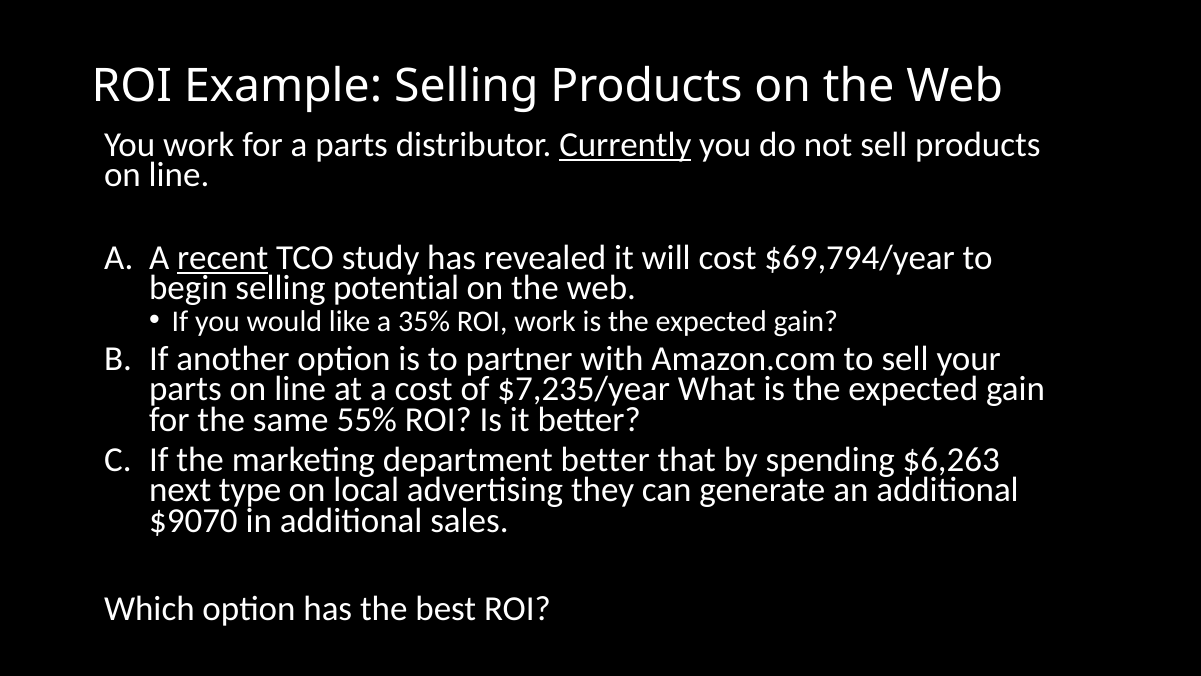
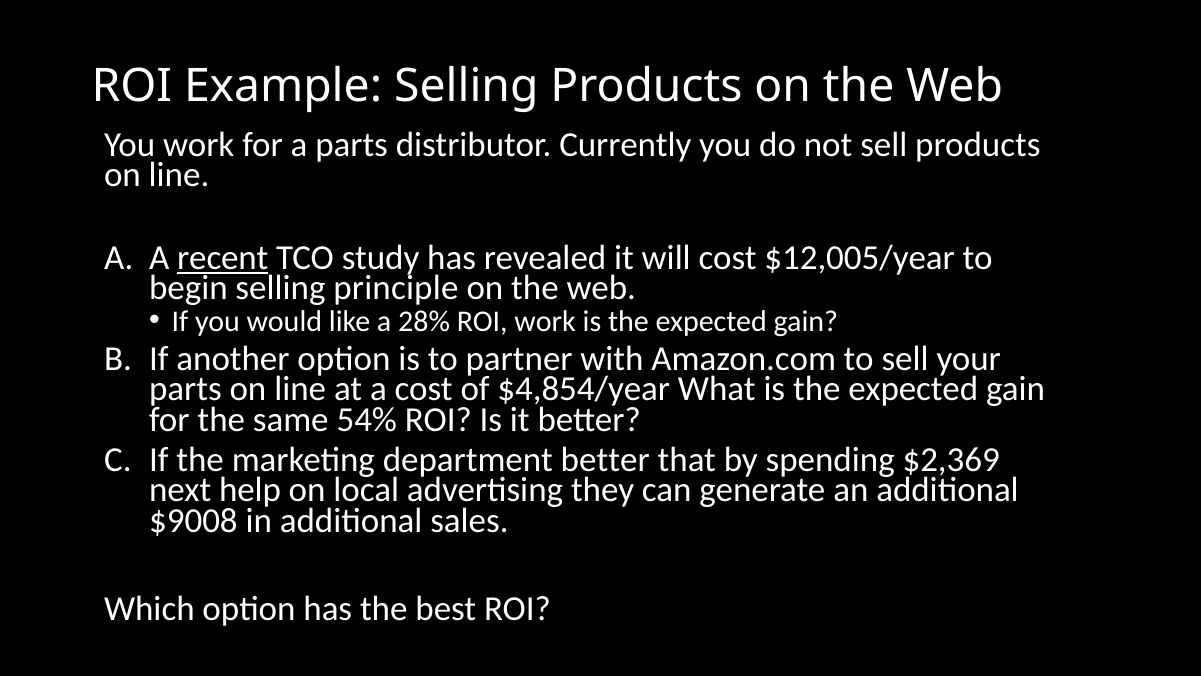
Currently underline: present -> none (625, 145)
$69,794/year: $69,794/year -> $12,005/year (860, 257)
potential: potential -> principle (396, 288)
35%: 35% -> 28% (424, 321)
$7,235/year: $7,235/year -> $4,854/year (584, 389)
55%: 55% -> 54% (367, 419)
$6,263: $6,263 -> $2,369 (951, 460)
type: type -> help (250, 490)
$9070: $9070 -> $9008 (193, 520)
